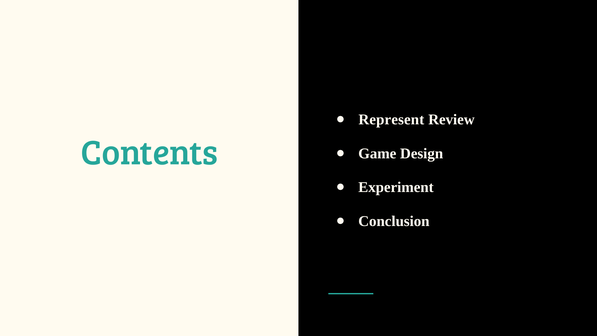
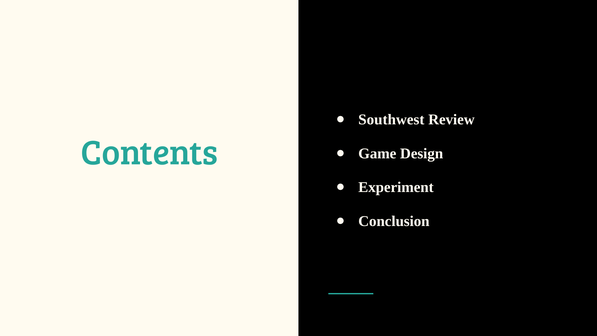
Represent: Represent -> Southwest (391, 120)
